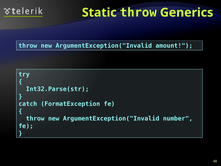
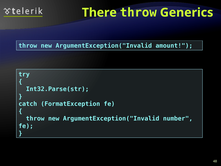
Static: Static -> There (99, 13)
